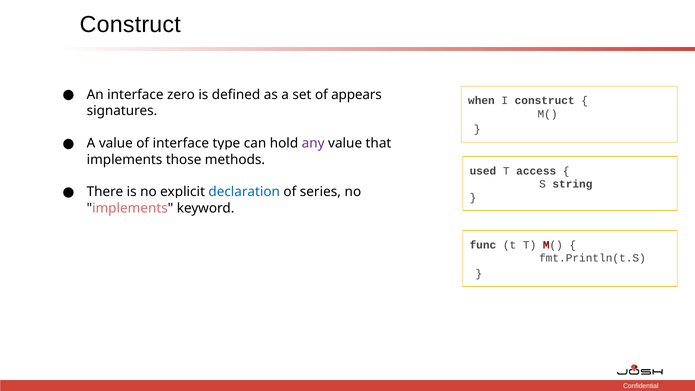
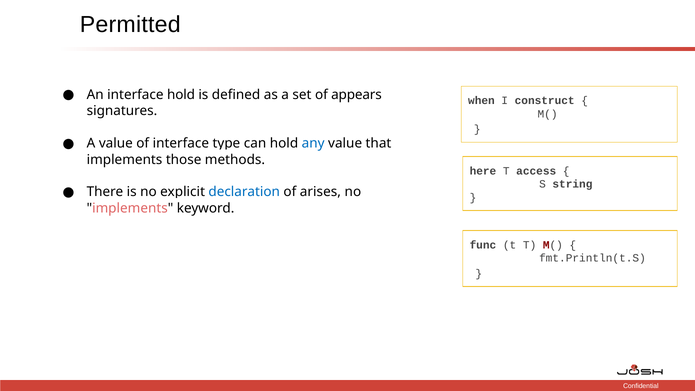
Construct: Construct -> Permitted (130, 24)
zero: zero -> hold (181, 95)
any colour: purple -> blue (313, 143)
used: used -> here (483, 171)
series: series -> arises (320, 192)
